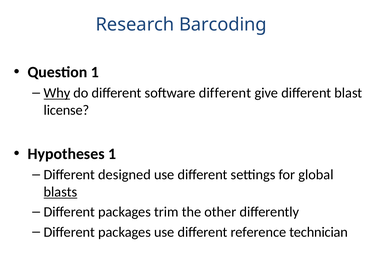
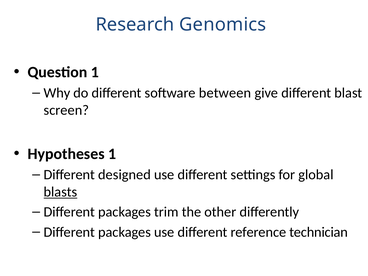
Barcoding: Barcoding -> Genomics (223, 25)
Why underline: present -> none (57, 93)
software different: different -> between (225, 93)
license: license -> screen (66, 110)
